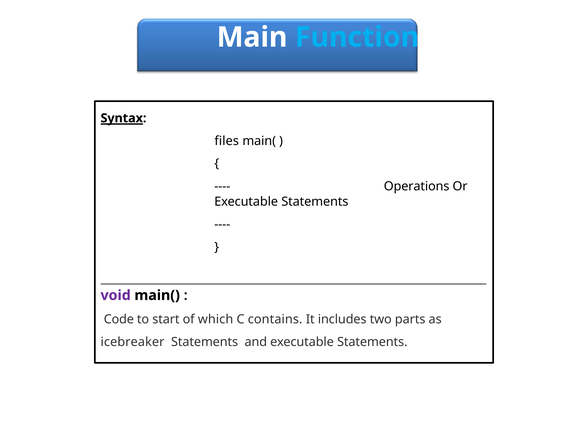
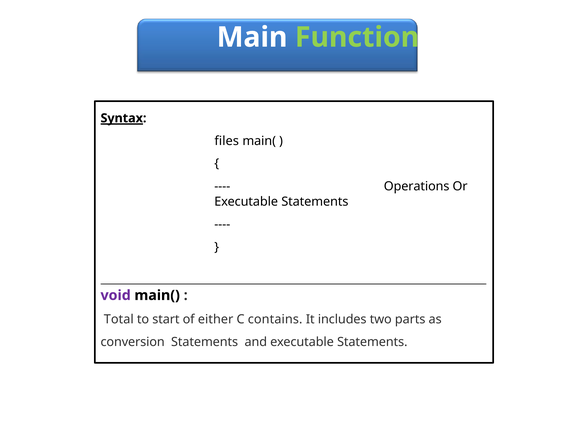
Function colour: light blue -> light green (357, 37)
Code: Code -> Total (119, 319)
which: which -> either (216, 319)
icebreaker: icebreaker -> conversion (133, 342)
